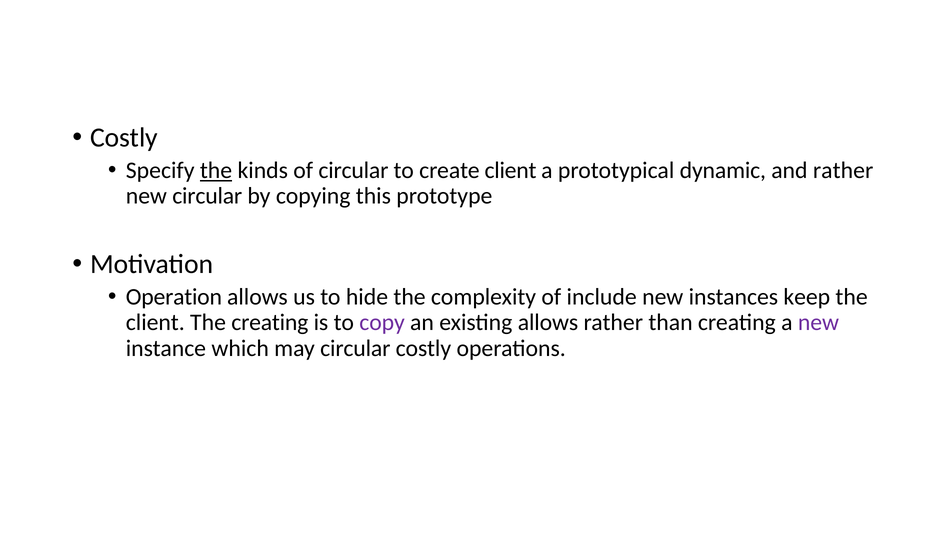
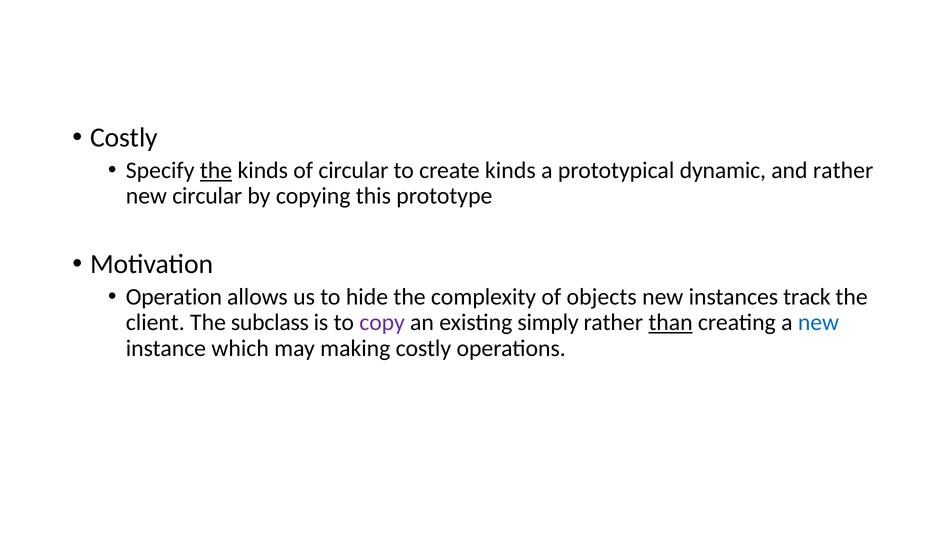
create client: client -> kinds (510, 171)
include: include -> objects (602, 297)
keep: keep -> track (807, 297)
The creating: creating -> subclass (270, 323)
existing allows: allows -> simply (548, 323)
than underline: none -> present (671, 323)
new colour: purple -> blue (818, 323)
may circular: circular -> making (355, 348)
